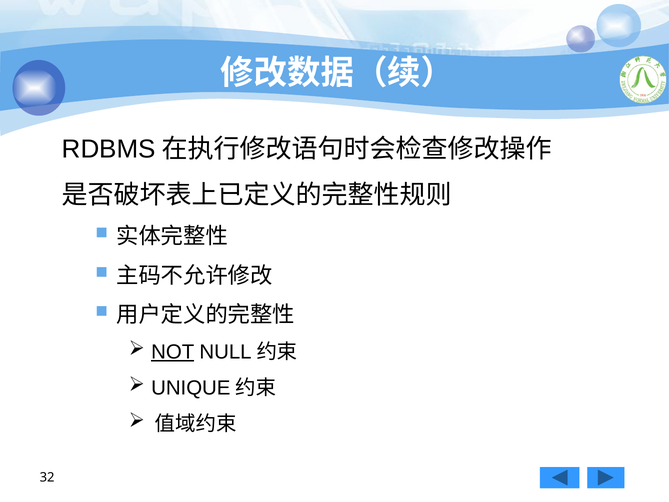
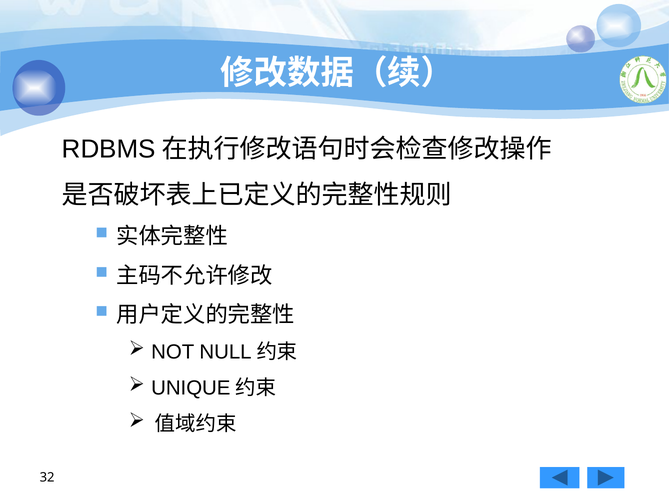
NOT underline: present -> none (173, 352)
